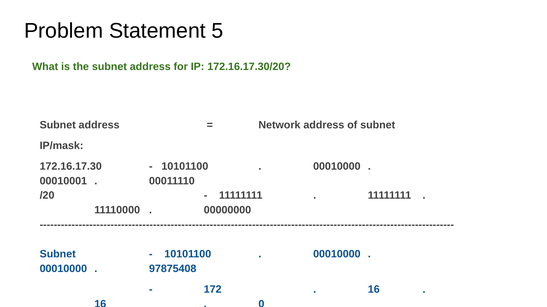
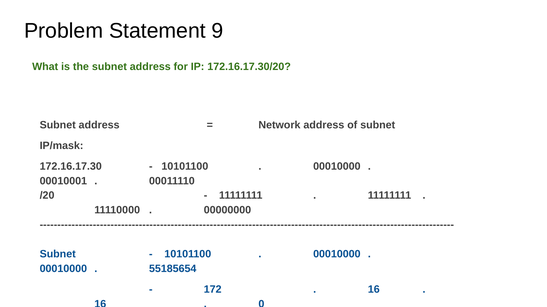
5: 5 -> 9 (218, 31)
97875408: 97875408 -> 55185654 (173, 269)
